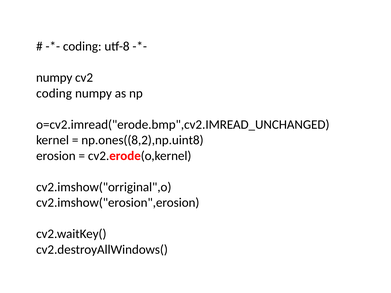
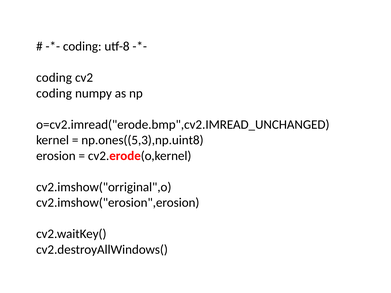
numpy: numpy -> coding (54, 78)
np.ones((8,2),np.uint8: np.ones((8,2),np.uint8 -> np.ones((5,3),np.uint8 (142, 140)
